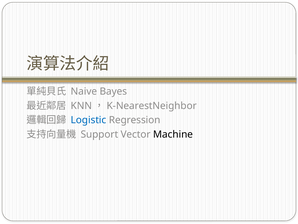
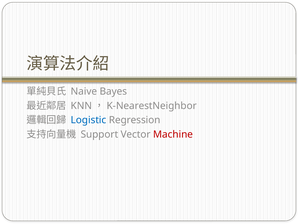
Machine colour: black -> red (173, 134)
